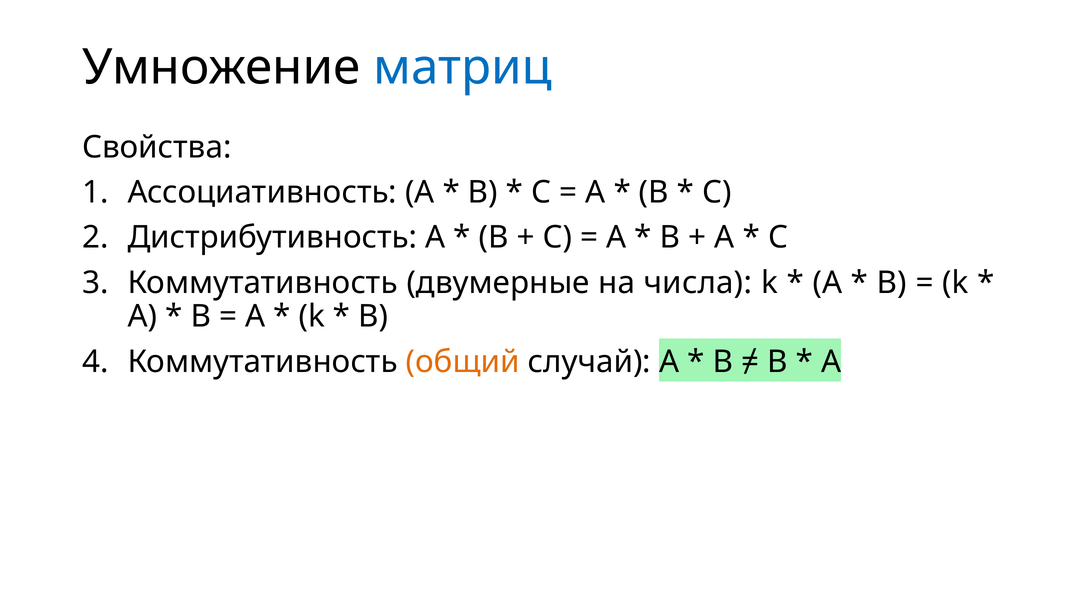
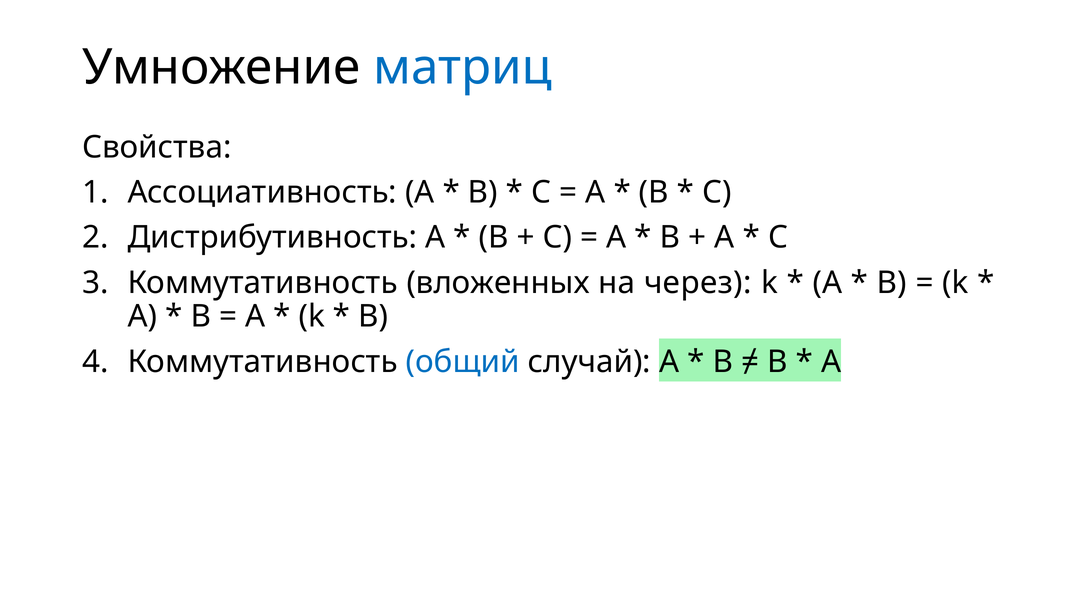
двумерные: двумерные -> вложенных (498, 283)
числа: числа -> через (698, 283)
общий colour: orange -> blue (463, 362)
